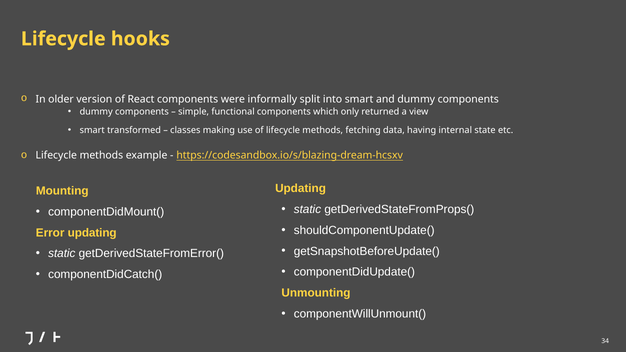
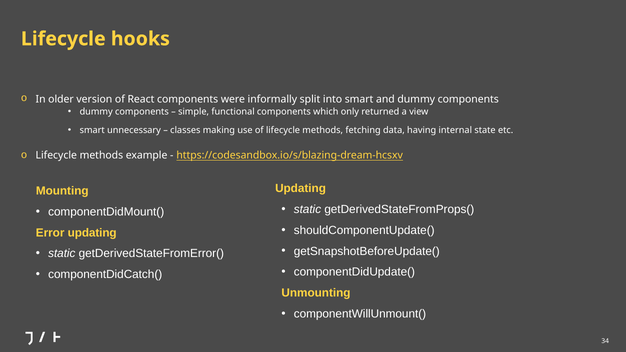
transformed: transformed -> unnecessary (134, 130)
